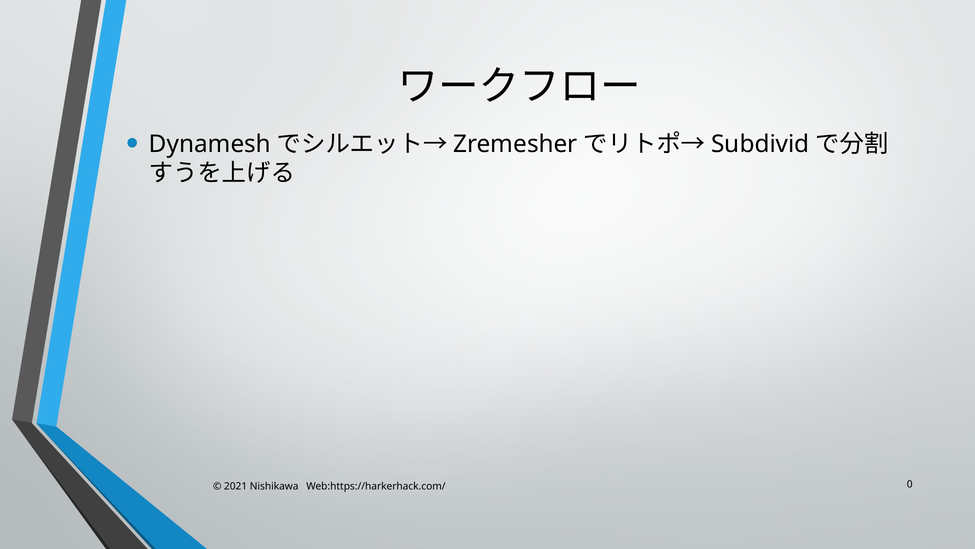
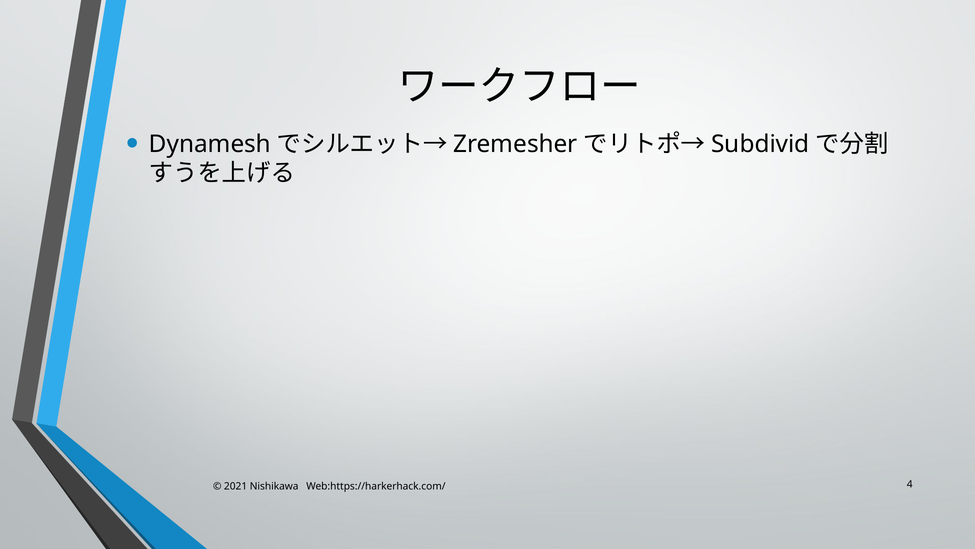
0: 0 -> 4 (910, 484)
